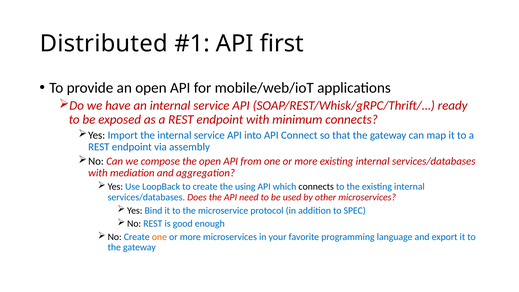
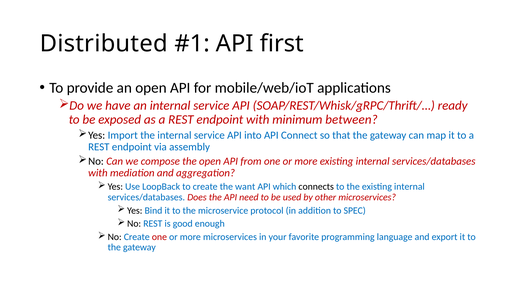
minimum connects: connects -> between (351, 120)
using: using -> want (245, 187)
one colour: orange -> red (159, 237)
